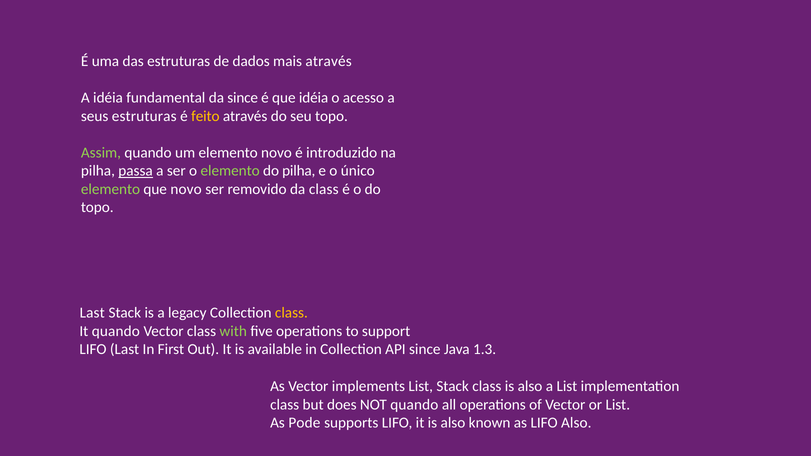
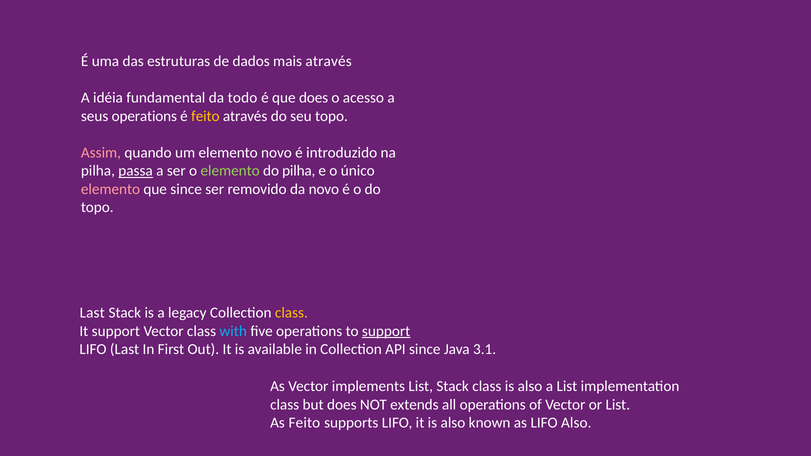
da since: since -> todo (243, 98)
que idéia: idéia -> does (314, 98)
seus estruturas: estruturas -> operations (144, 116)
Assim colour: light green -> pink (101, 153)
elemento colour: light green -> pink (111, 189)
que novo: novo -> since (186, 189)
da class: class -> novo (324, 189)
It quando: quando -> support (116, 331)
with colour: light green -> light blue (233, 331)
support underline: none -> present (386, 331)
1.3: 1.3 -> 3.1 (485, 349)
NOT quando: quando -> extends (414, 405)
As Pode: Pode -> Feito (304, 423)
